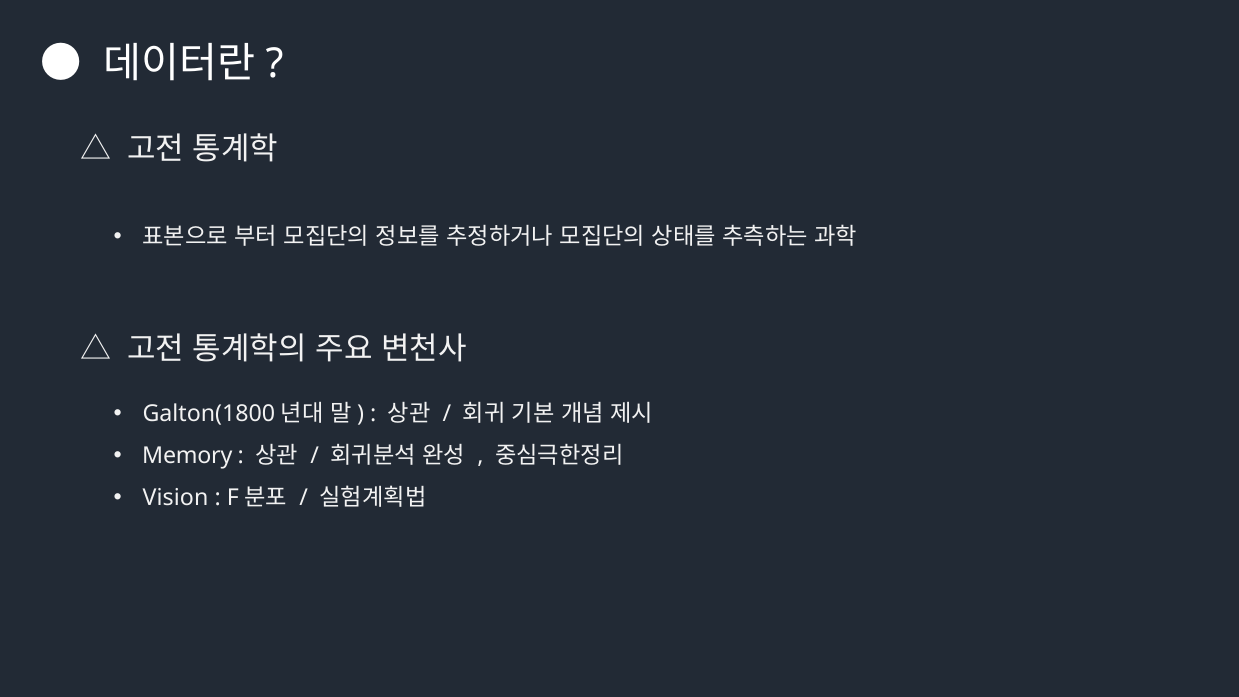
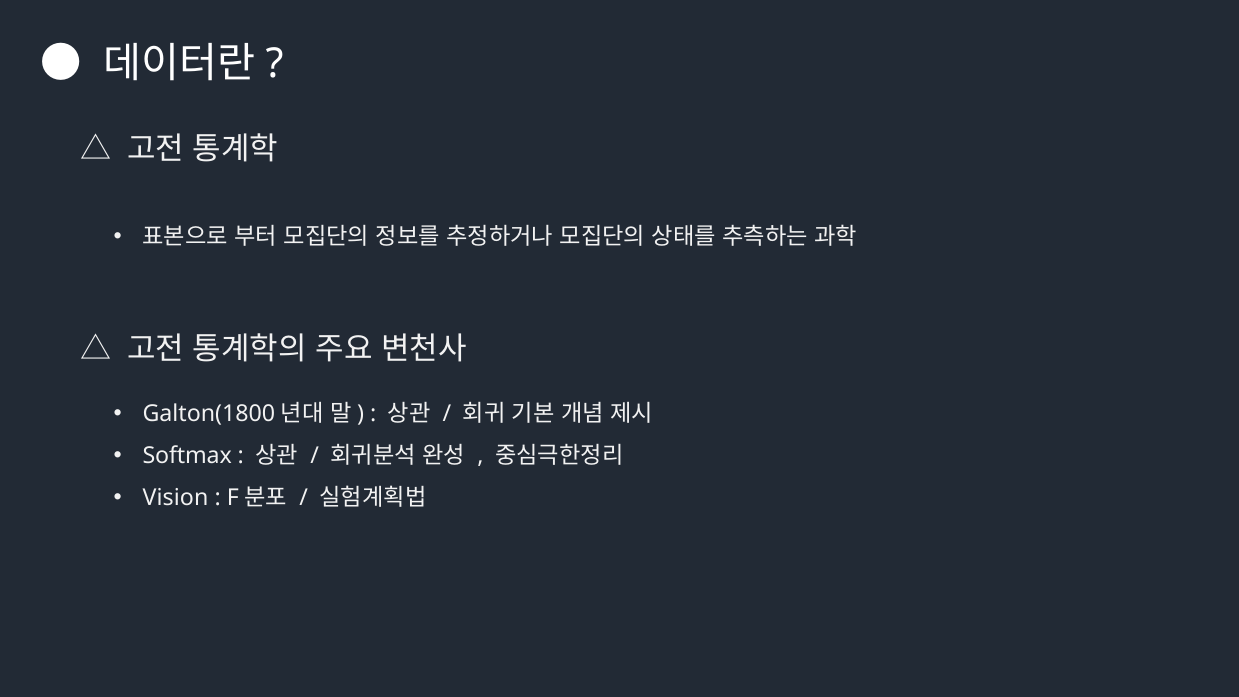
Memory: Memory -> Softmax (187, 456)
